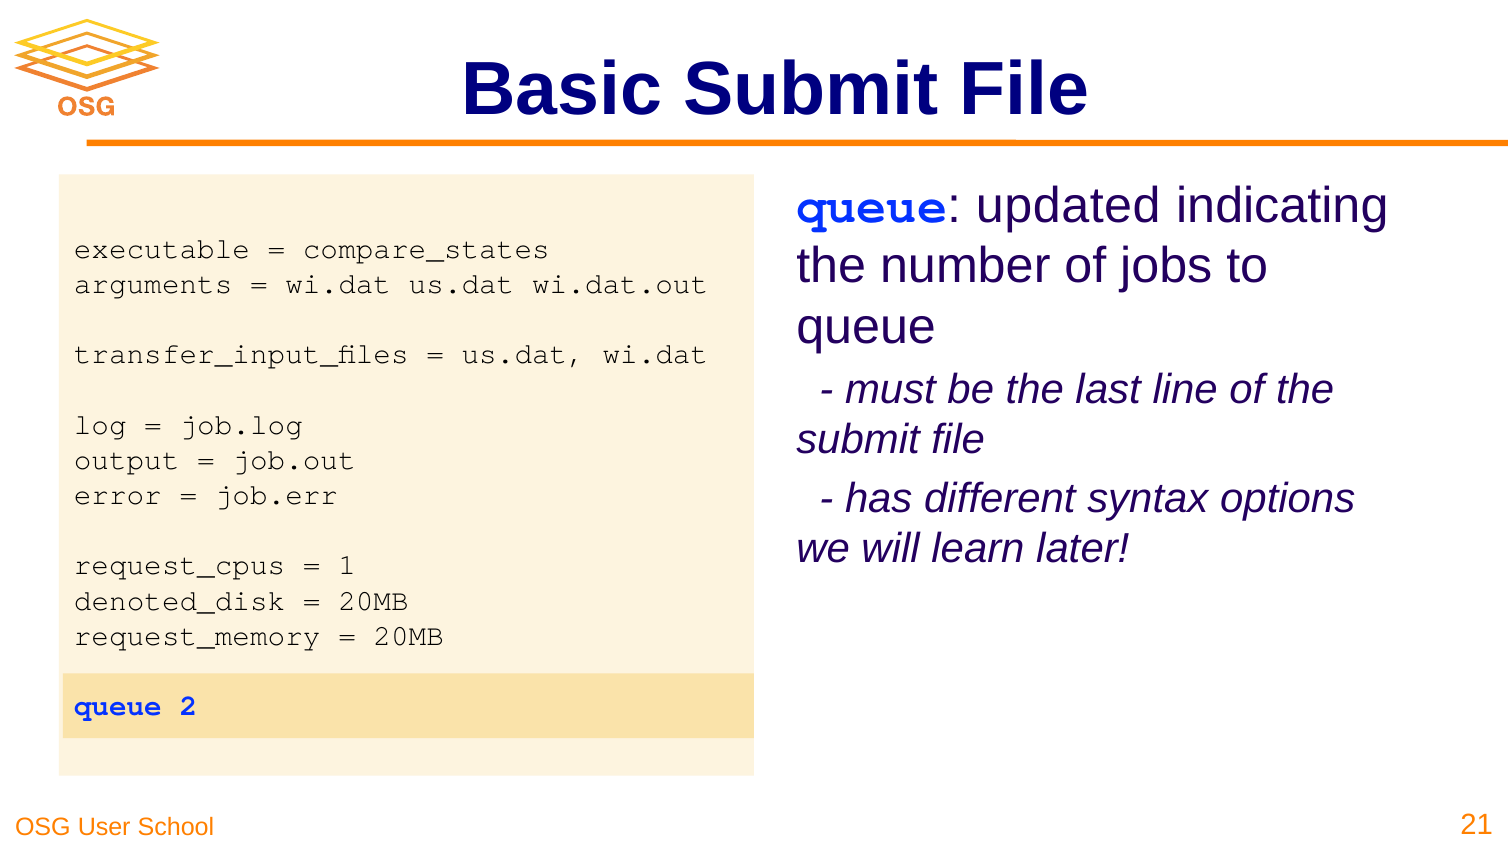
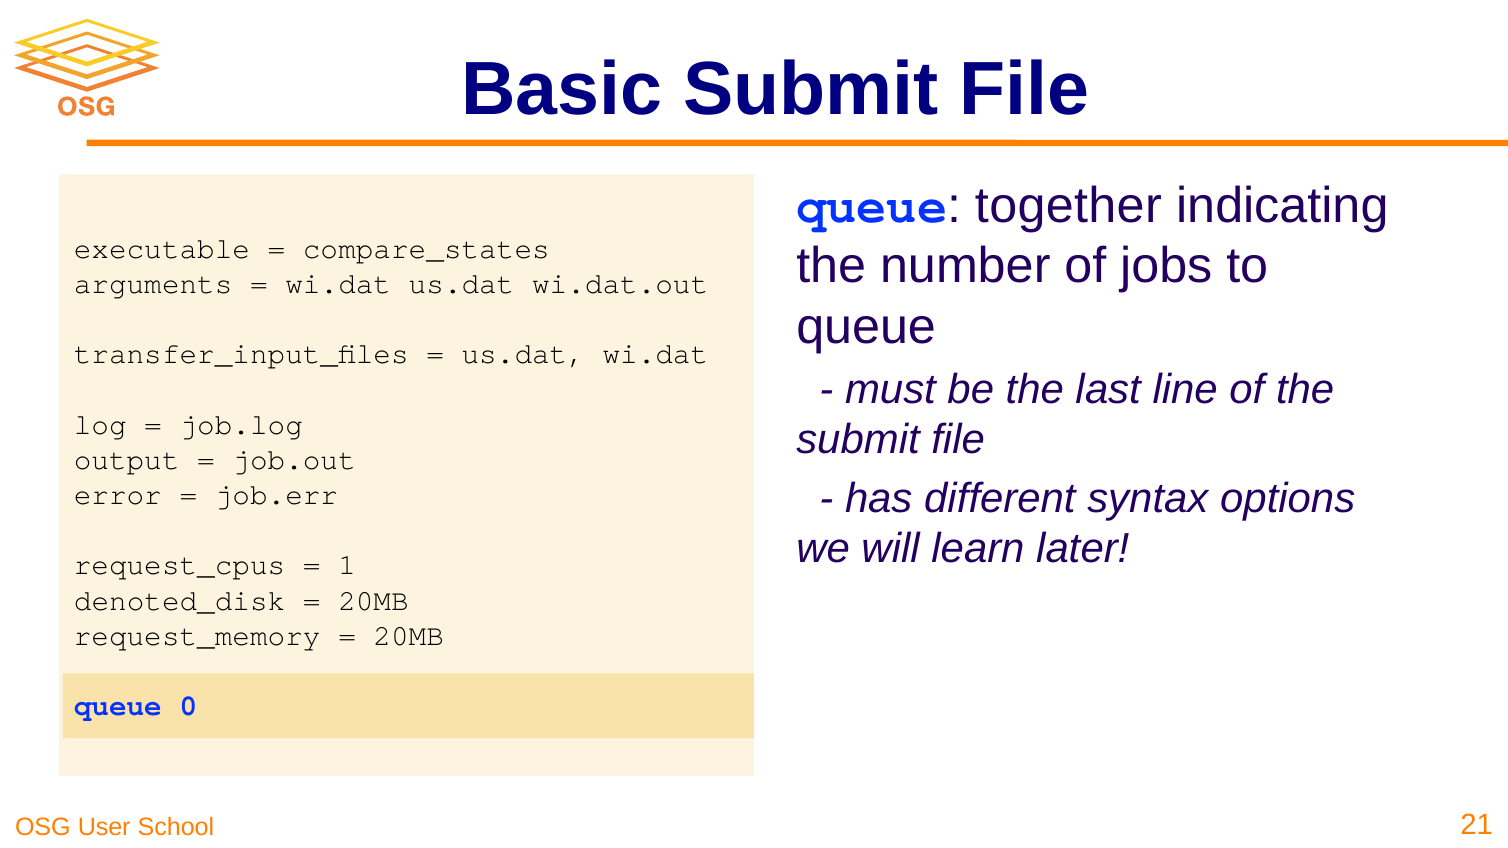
updated: updated -> together (1068, 206)
2: 2 -> 0 (188, 706)
